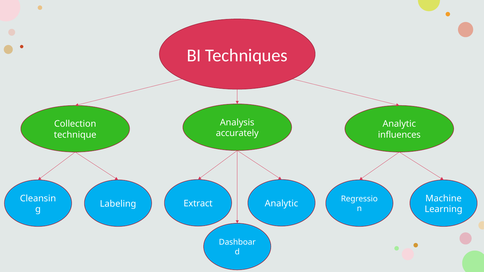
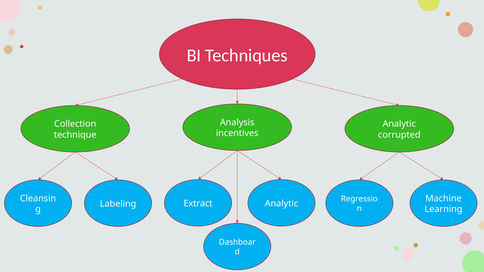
accurately: accurately -> incentives (237, 133)
influences: influences -> corrupted (399, 135)
